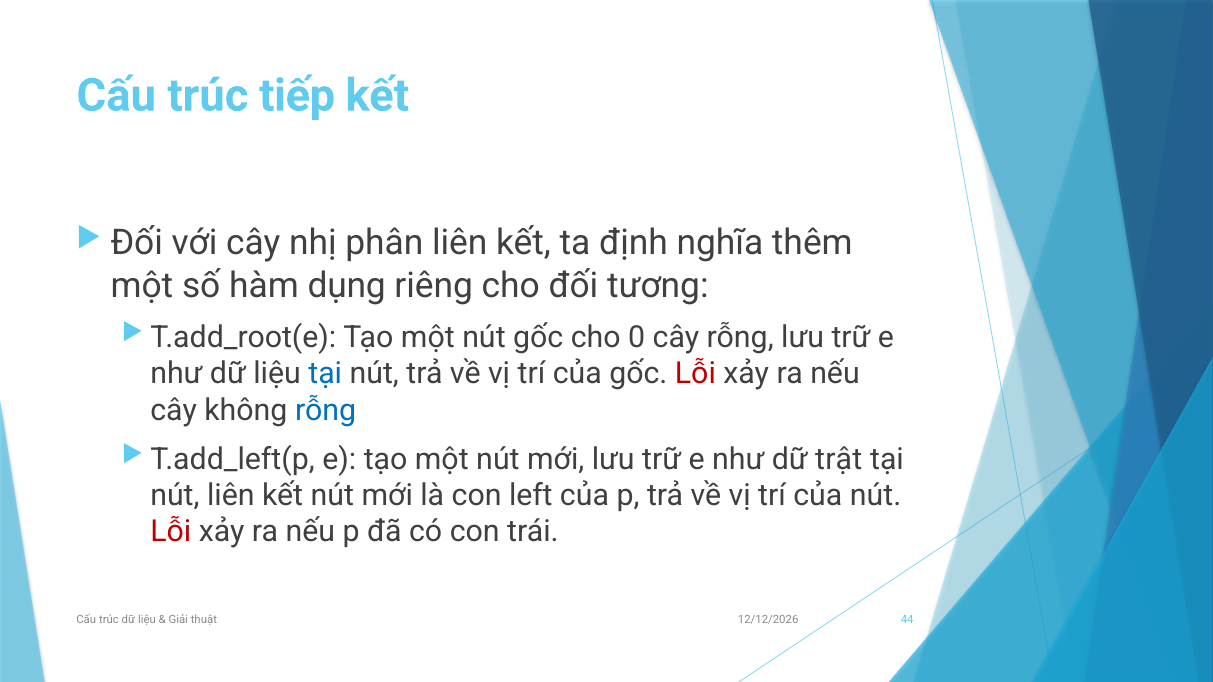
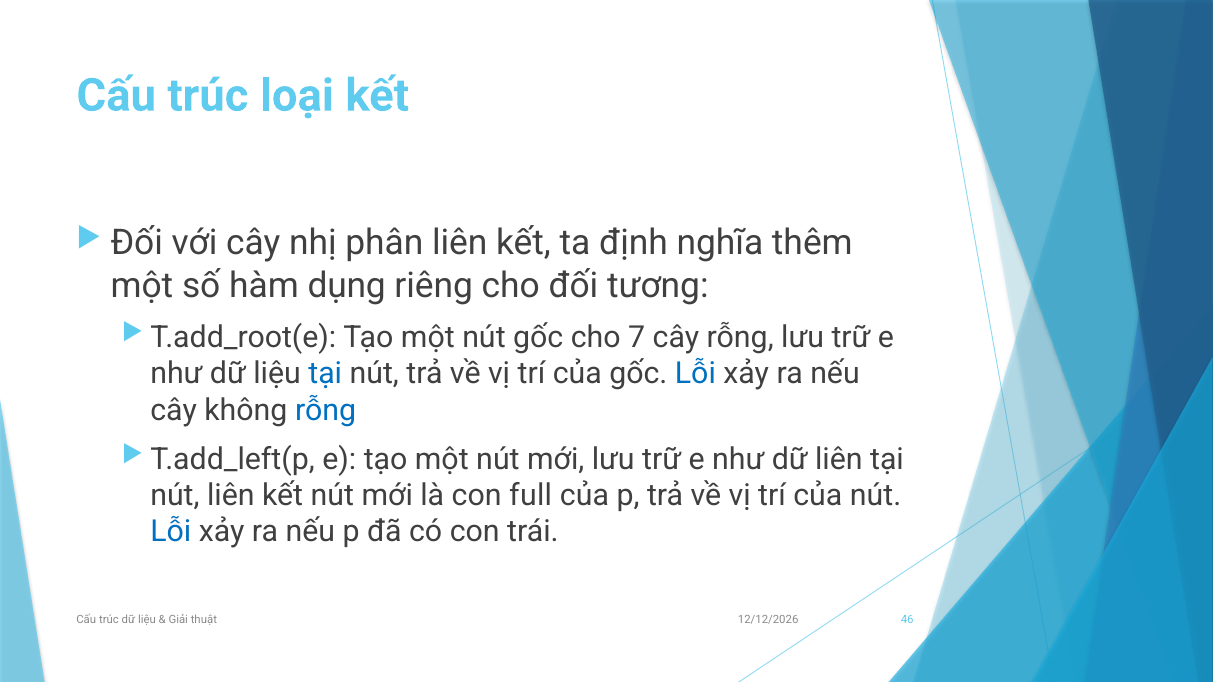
tiếp: tiếp -> loại (297, 96)
0: 0 -> 7 (637, 337)
Lỗi colour: red -> blue (695, 374)
dữ trật: trật -> liên (839, 459)
left: left -> full (531, 496)
Lỗi colour: red -> blue (171, 532)
44: 44 -> 46 (907, 620)
